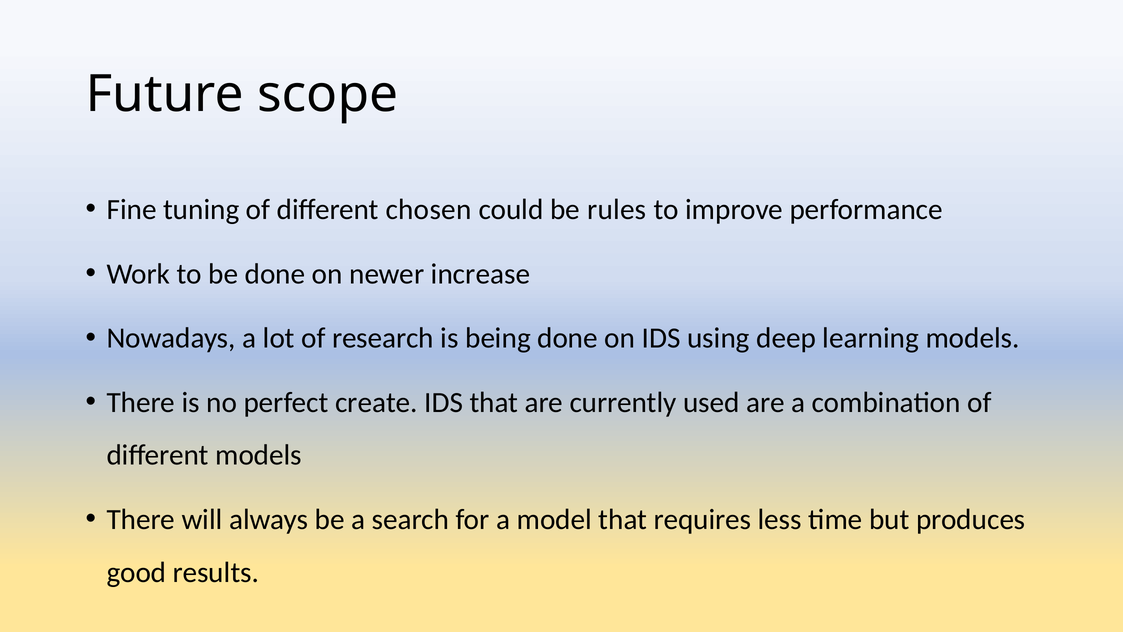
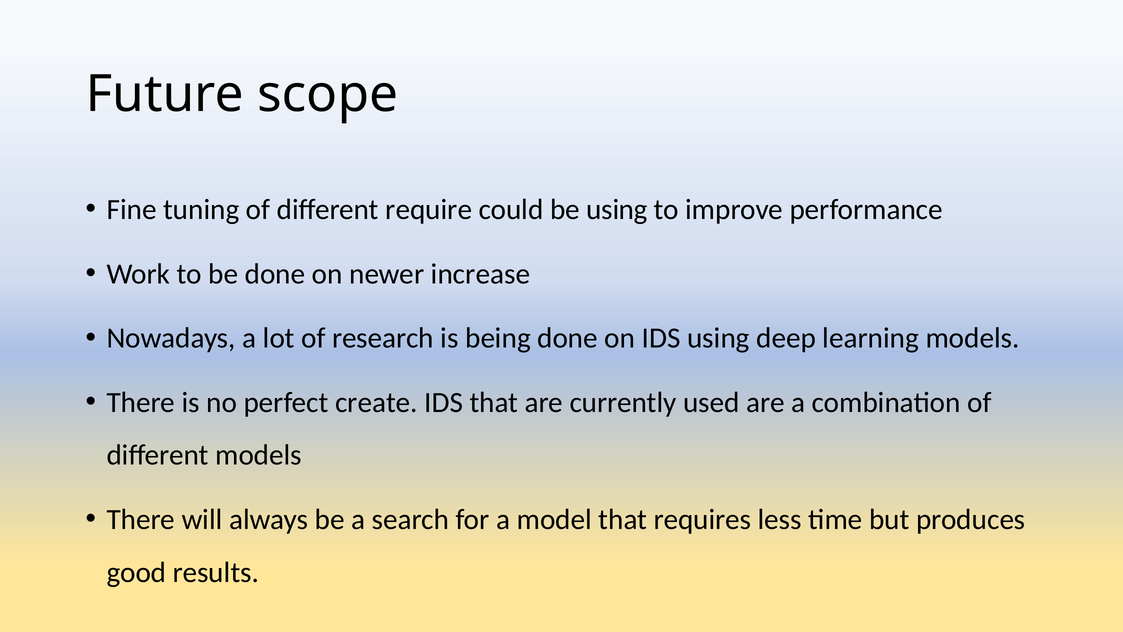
chosen: chosen -> require (429, 209)
be rules: rules -> using (617, 209)
